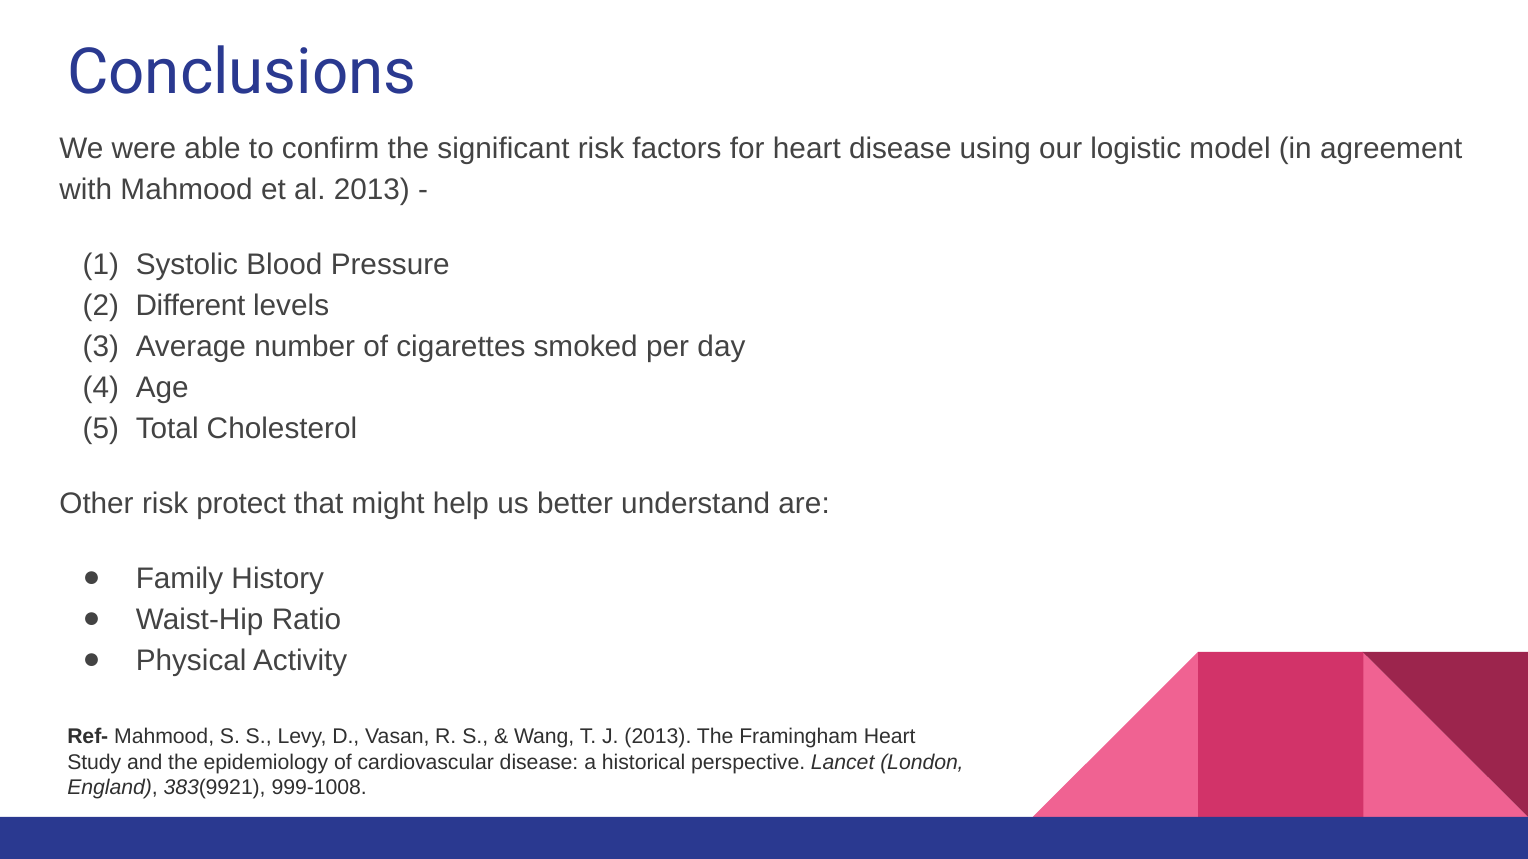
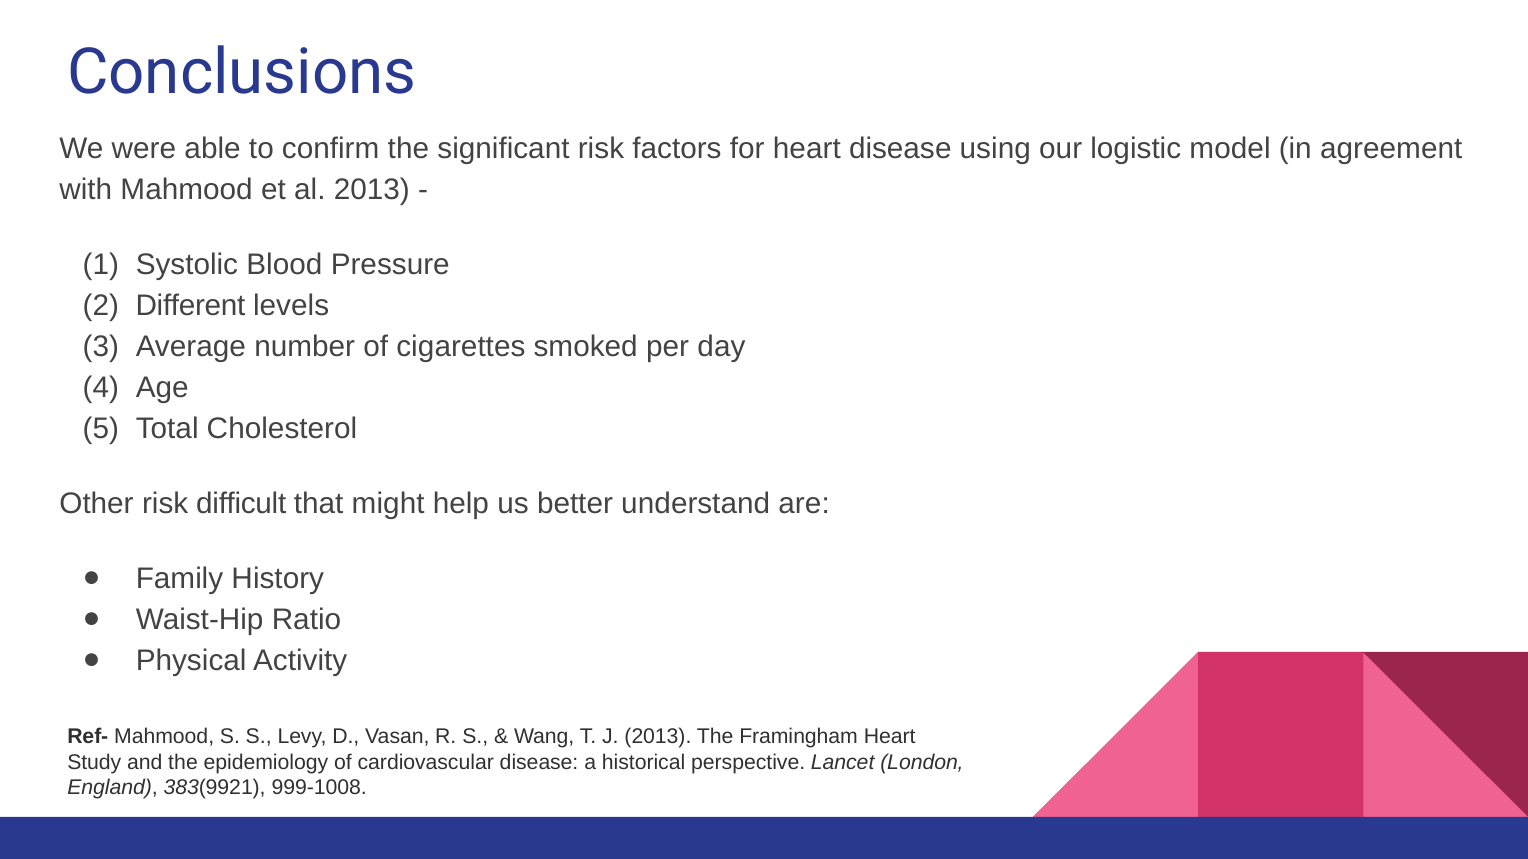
protect: protect -> difficult (241, 504)
